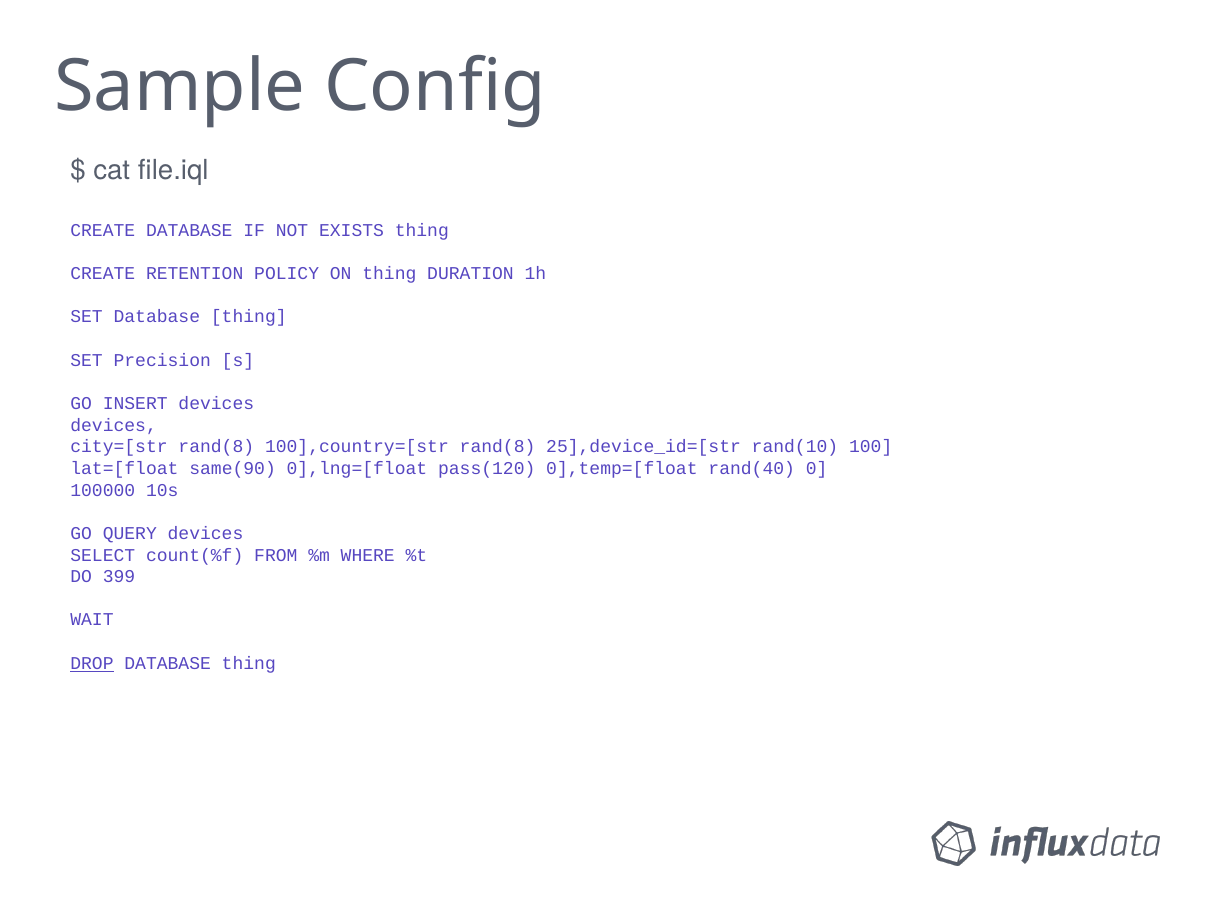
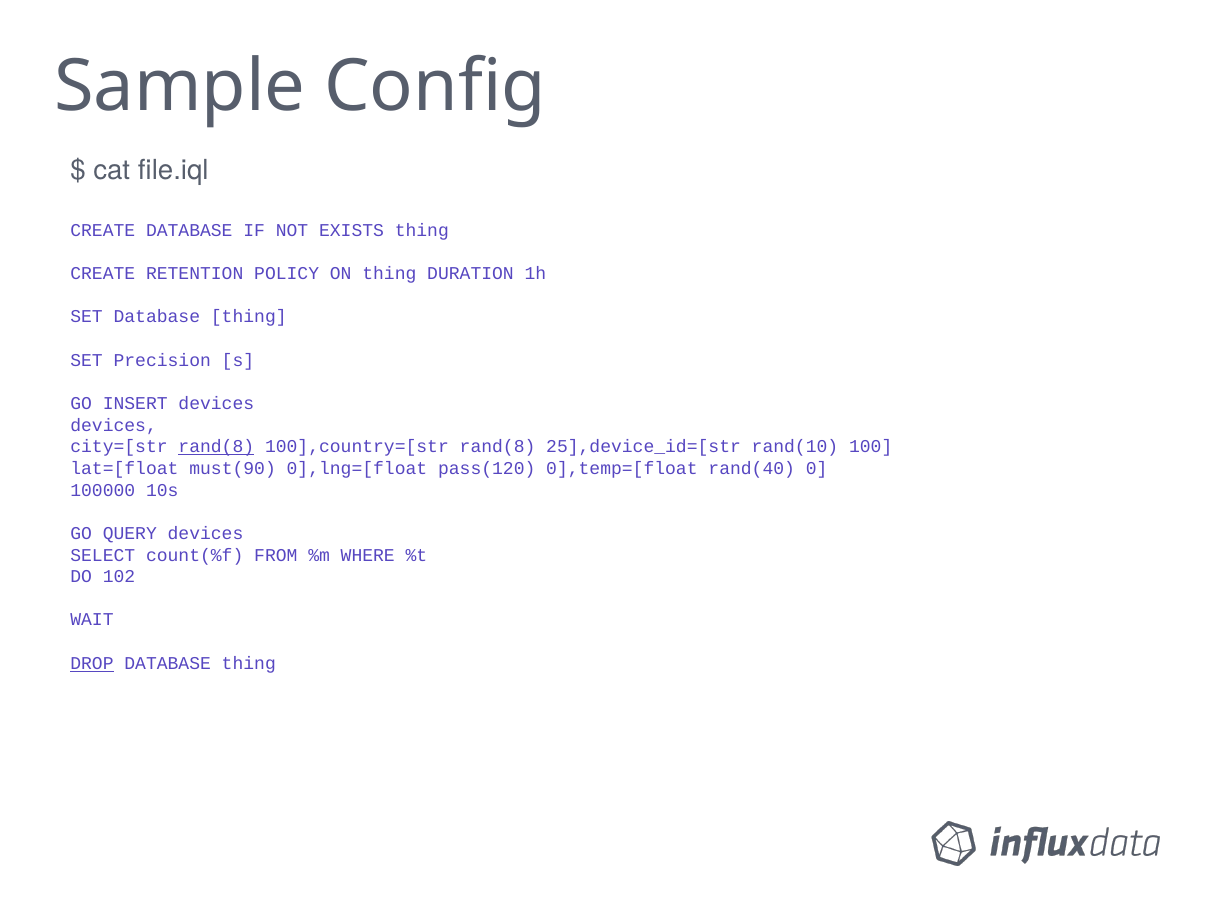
rand(8 underline: none -> present (216, 447)
same(90: same(90 -> must(90 (233, 468)
399: 399 -> 102 (119, 577)
